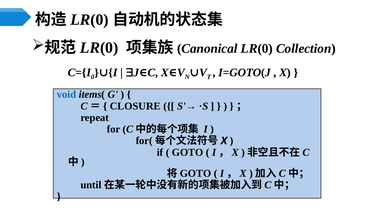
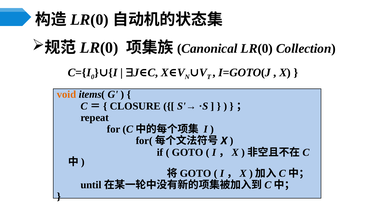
void colour: blue -> orange (67, 94)
